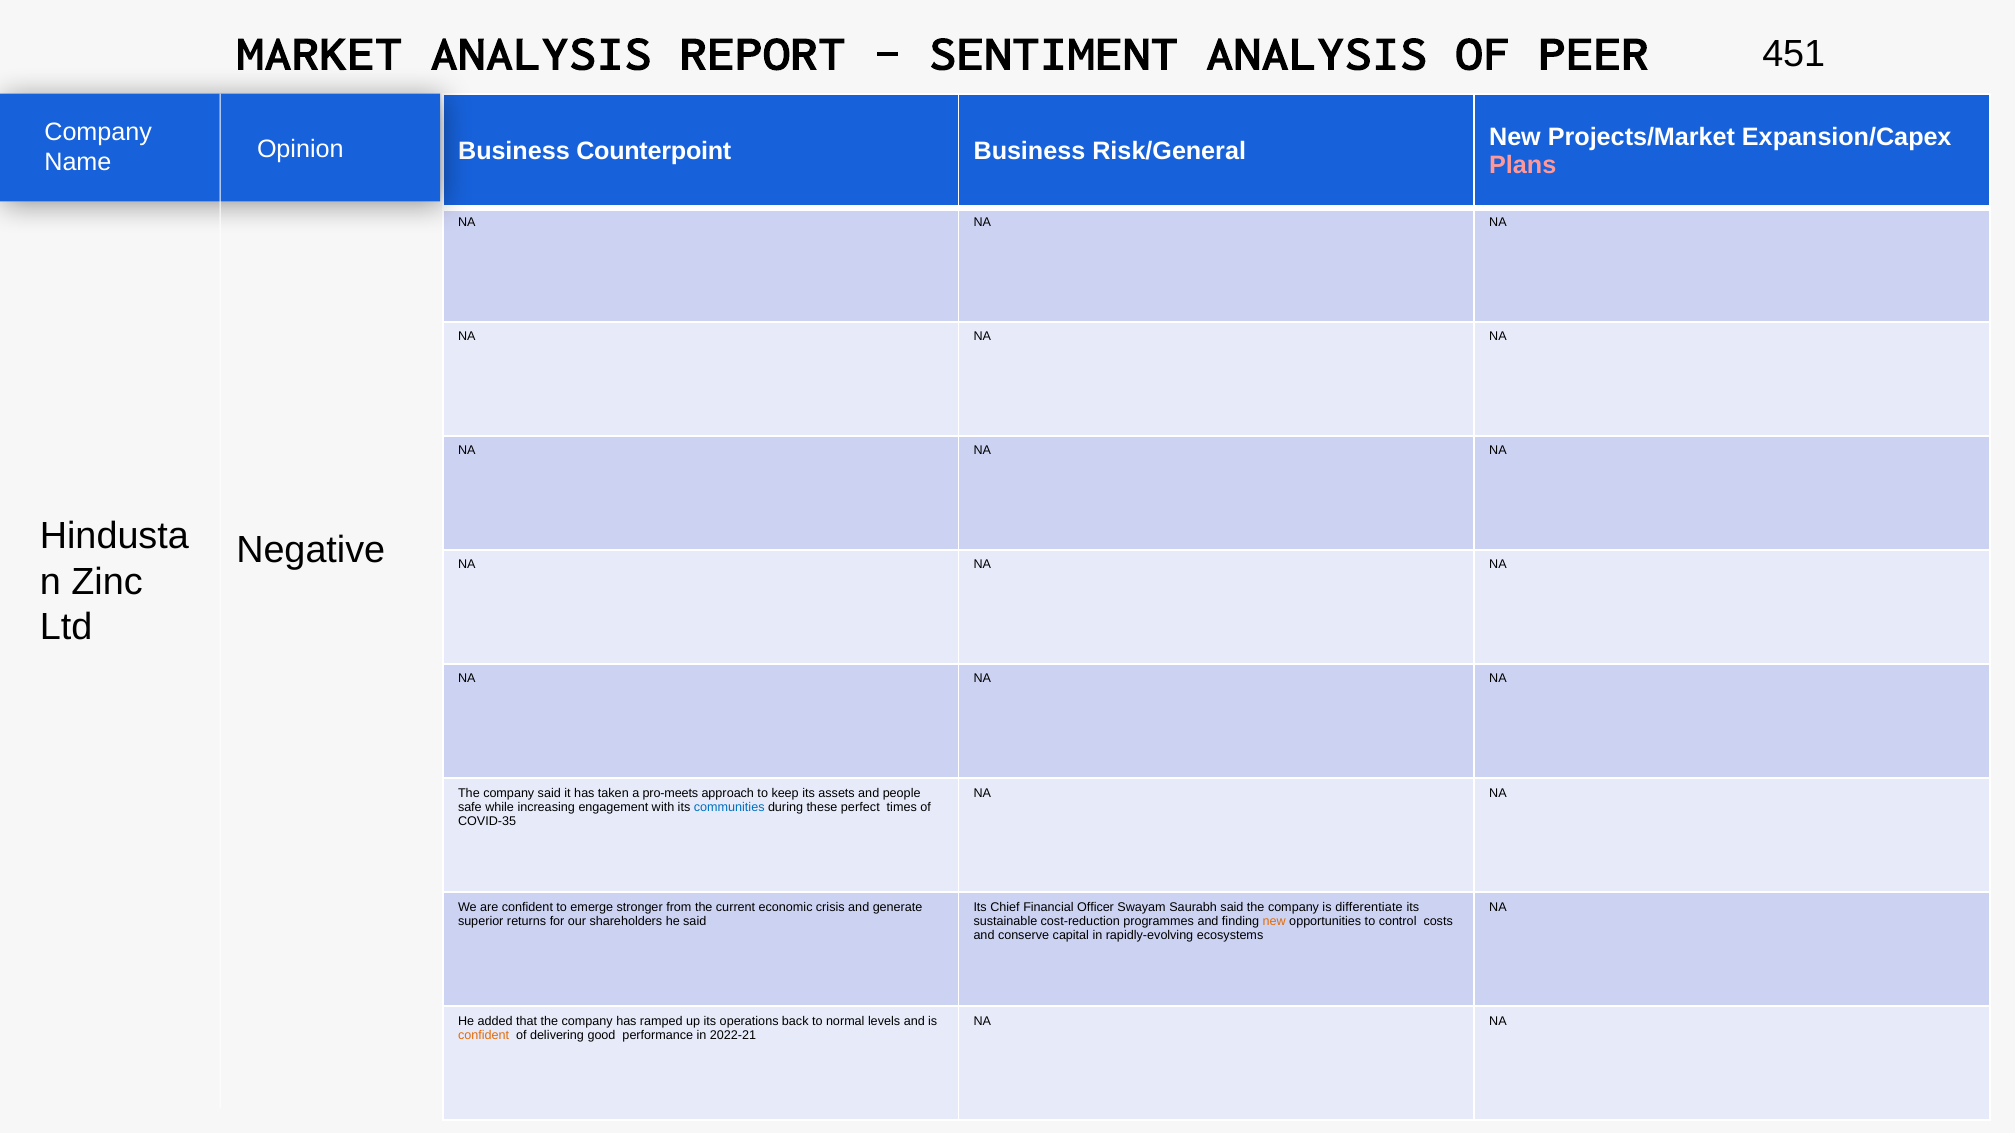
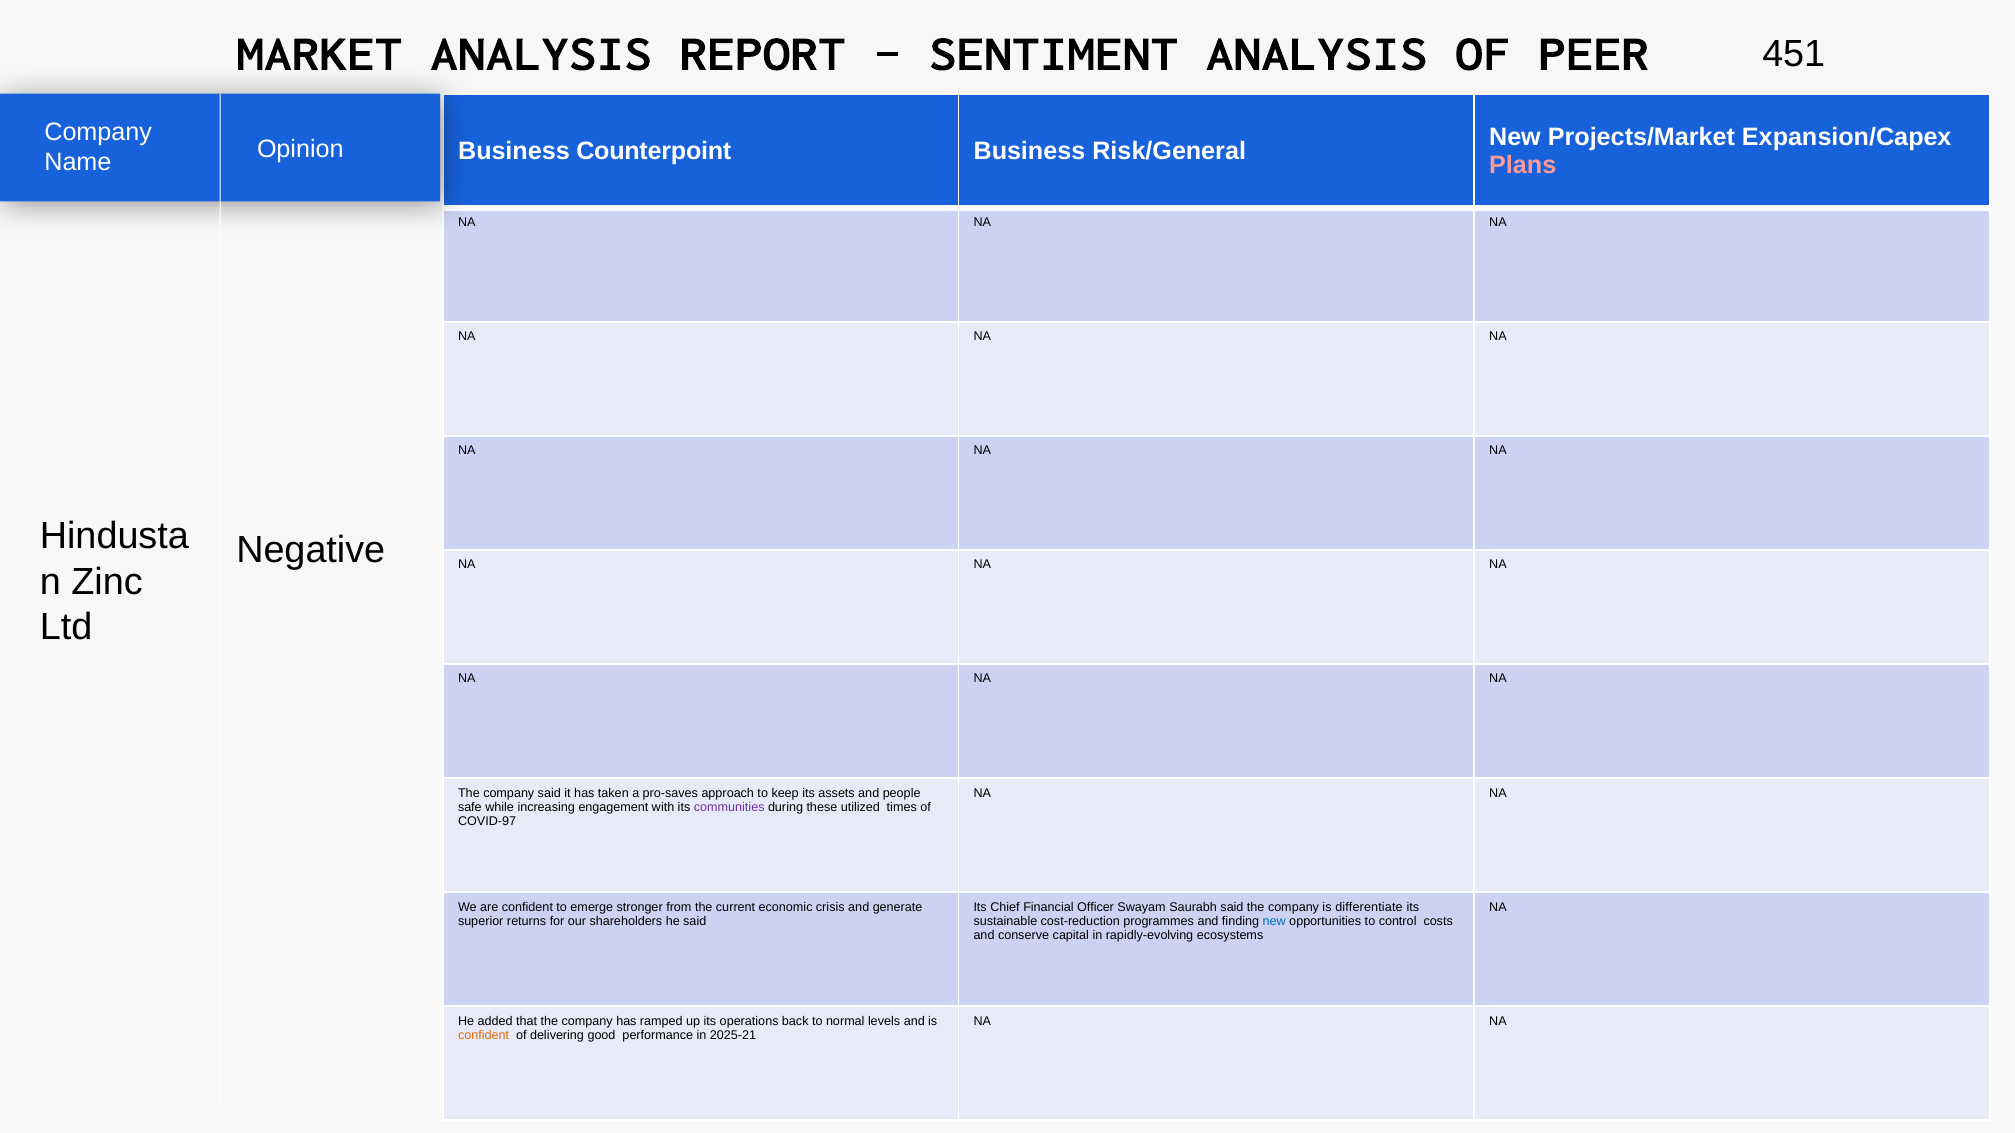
pro-meets: pro-meets -> pro-saves (670, 793)
communities colour: blue -> purple (729, 807)
perfect: perfect -> utilized (860, 807)
COVID-35: COVID-35 -> COVID-97 (487, 821)
new colour: orange -> blue (1274, 921)
2022-21: 2022-21 -> 2025-21 (733, 1036)
